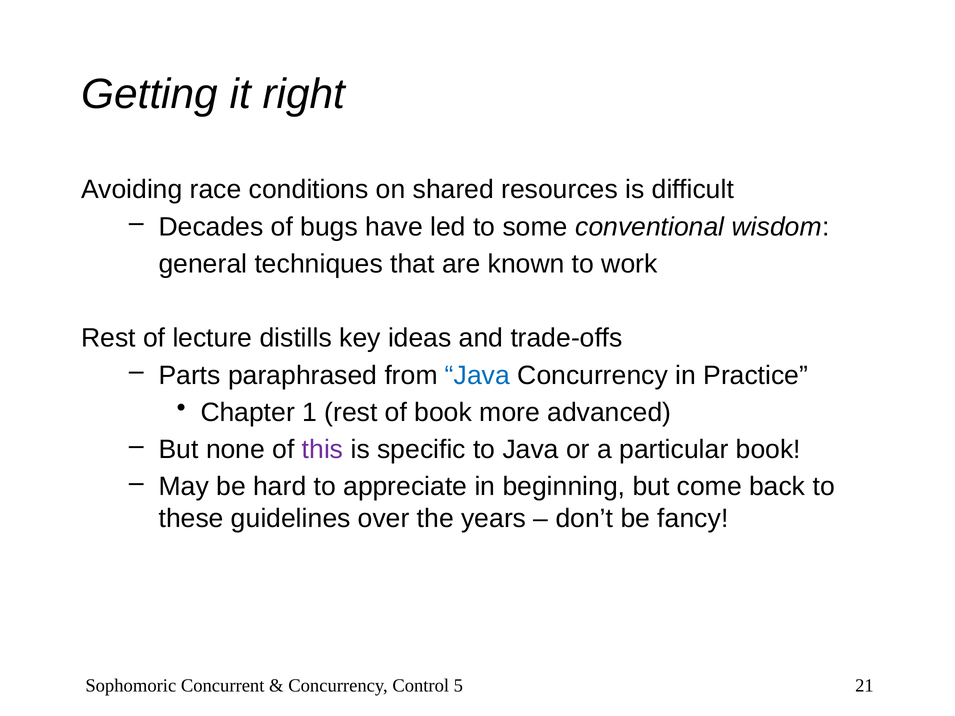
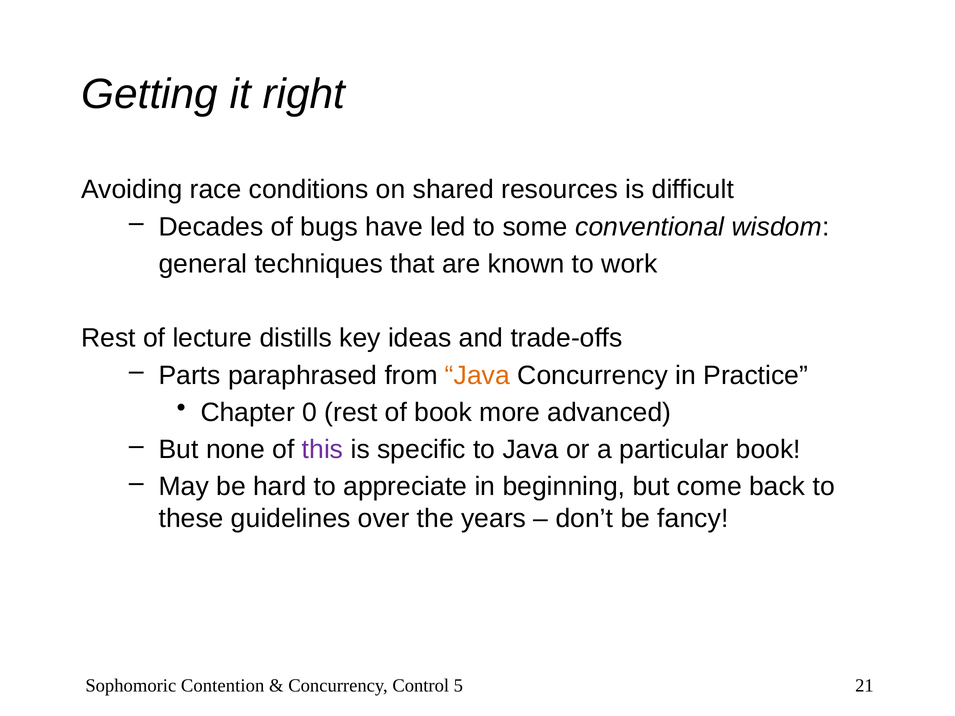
Java colour: blue -> orange (477, 375)
1: 1 -> 0 (310, 413)
Concurrent: Concurrent -> Contention (223, 686)
